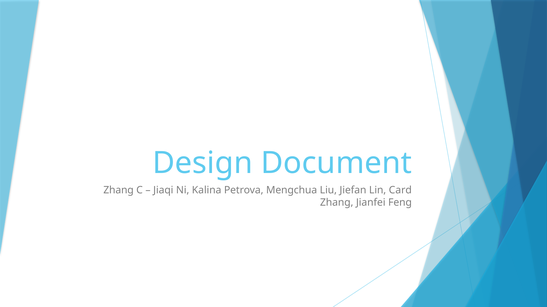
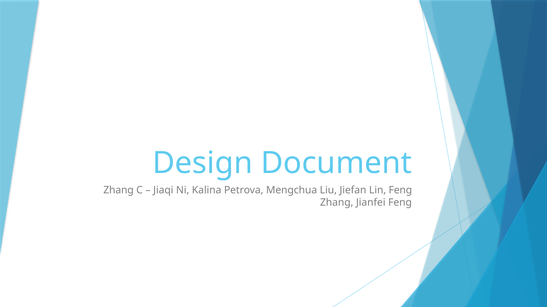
Lin Card: Card -> Feng (400, 191)
